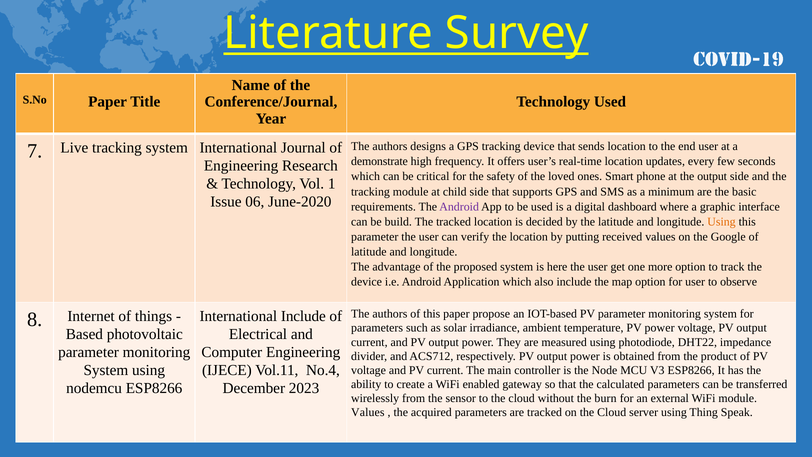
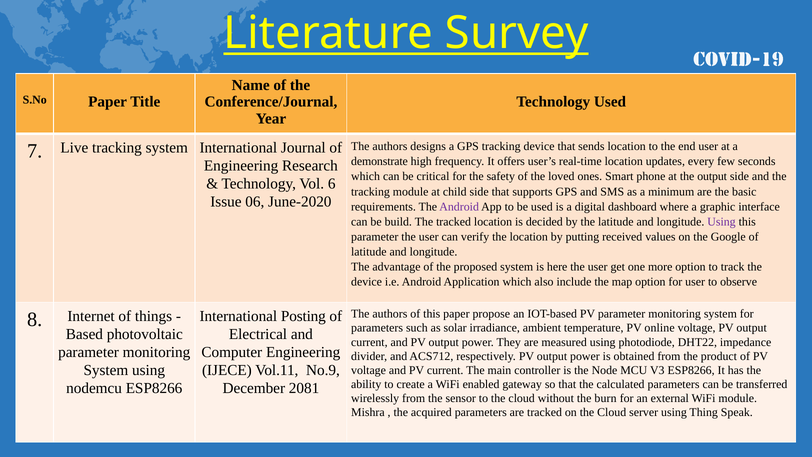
1: 1 -> 6 (332, 184)
Using colour: orange -> purple (721, 222)
International Include: Include -> Posting (303, 316)
PV power: power -> online (660, 328)
No.4: No.4 -> No.9 (323, 370)
2023: 2023 -> 2081 (304, 388)
Values: Values -> Mishra (368, 412)
